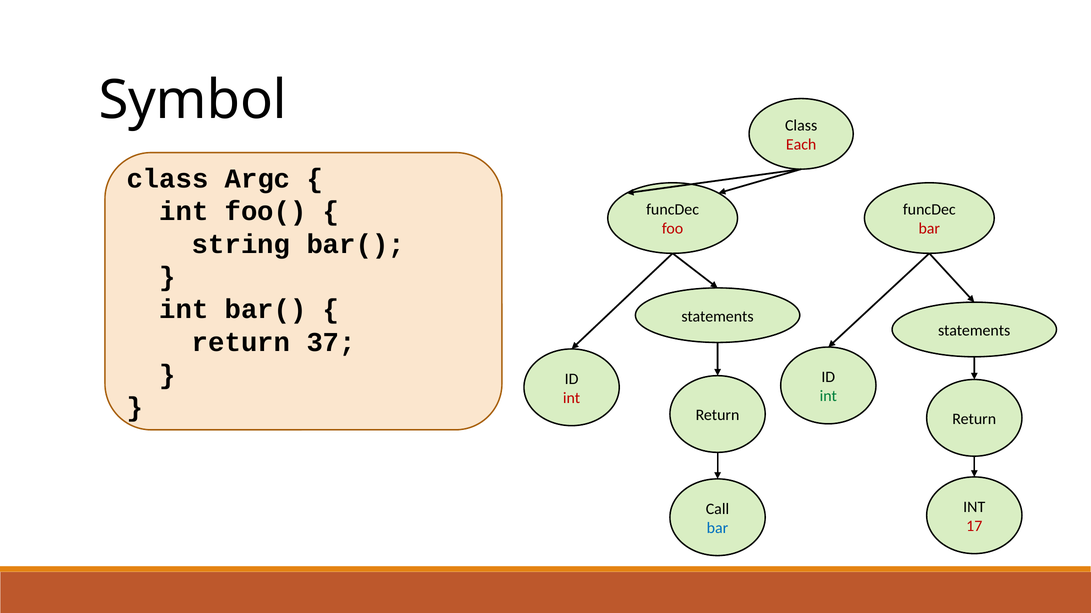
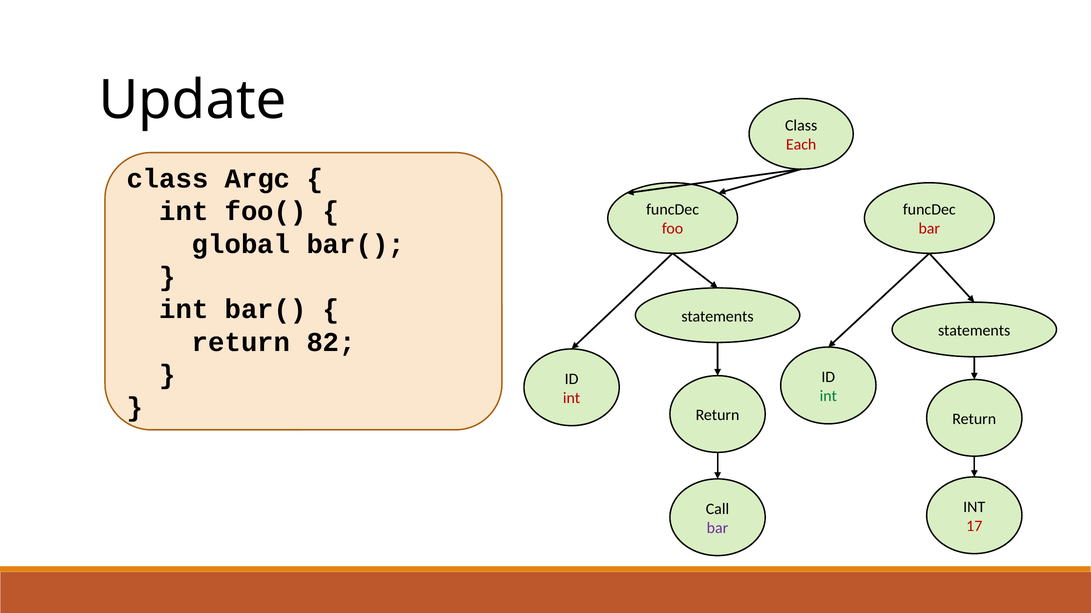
Symbol: Symbol -> Update (193, 100)
string: string -> global (241, 244)
37: 37 -> 82 (331, 342)
bar colour: blue -> purple (717, 528)
